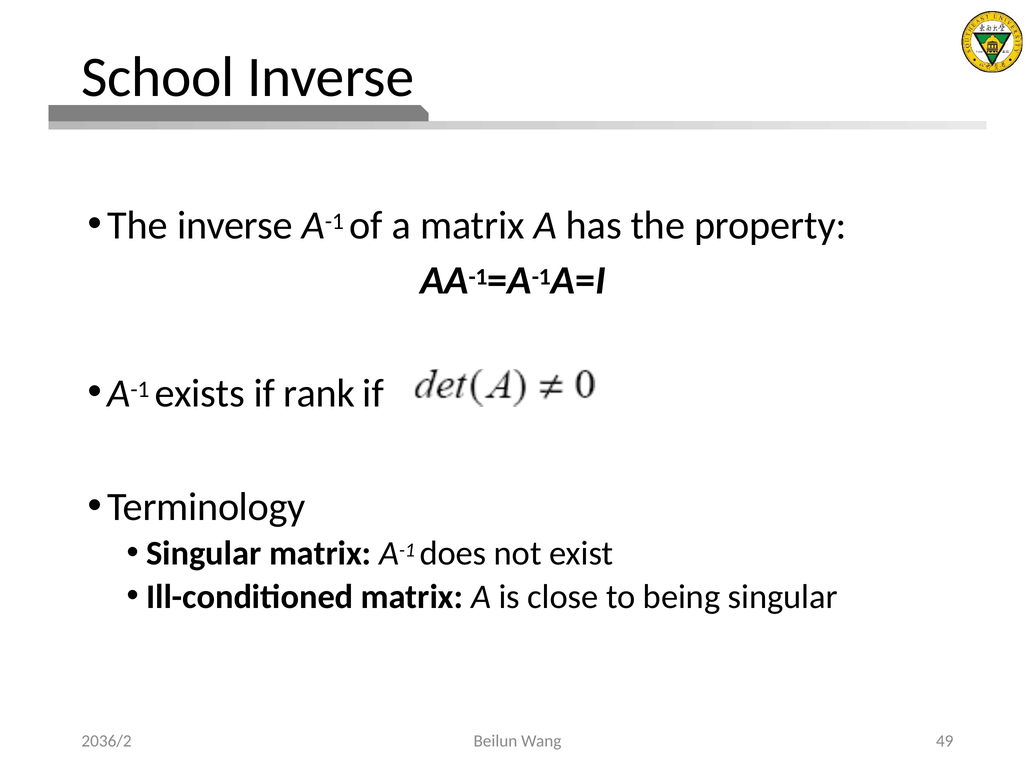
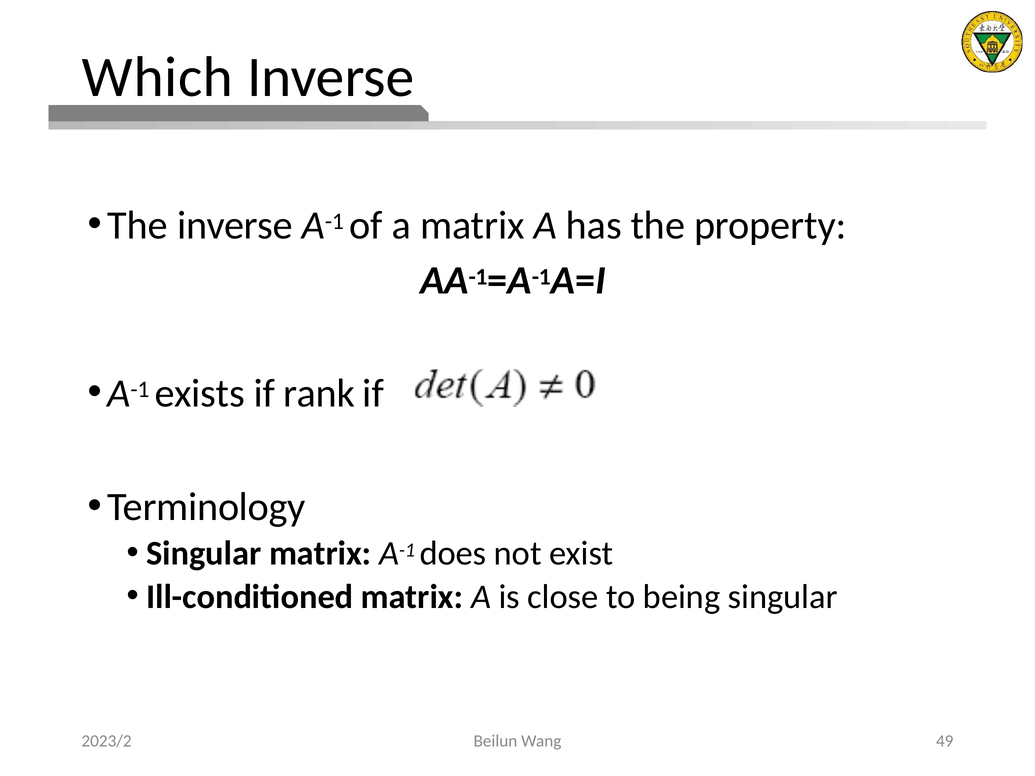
School: School -> Which (158, 77)
2036/2: 2036/2 -> 2023/2 (107, 741)
